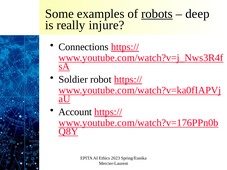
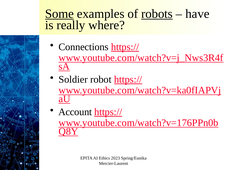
Some underline: none -> present (59, 14)
deep: deep -> have (197, 14)
injure: injure -> where (107, 25)
